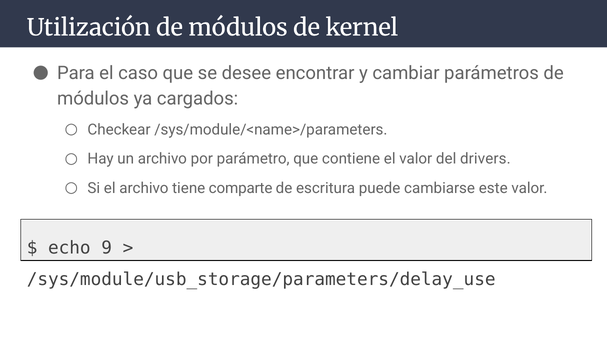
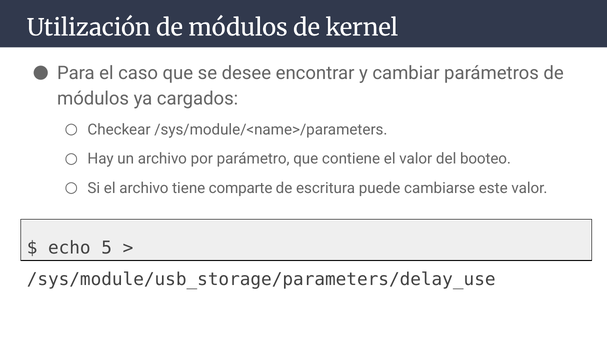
drivers: drivers -> booteo (485, 159)
9: 9 -> 5 (107, 248)
